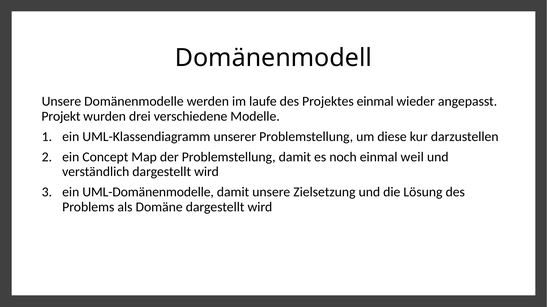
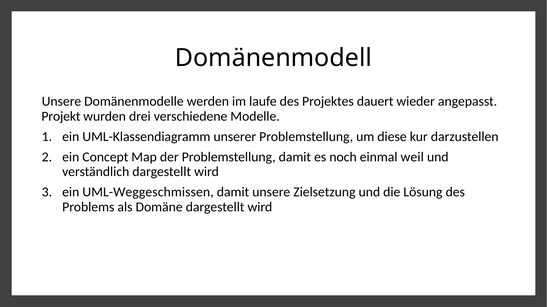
Projektes einmal: einmal -> dauert (375, 102)
UML-Domänenmodelle: UML-Domänenmodelle -> UML-Weggeschmissen (148, 193)
